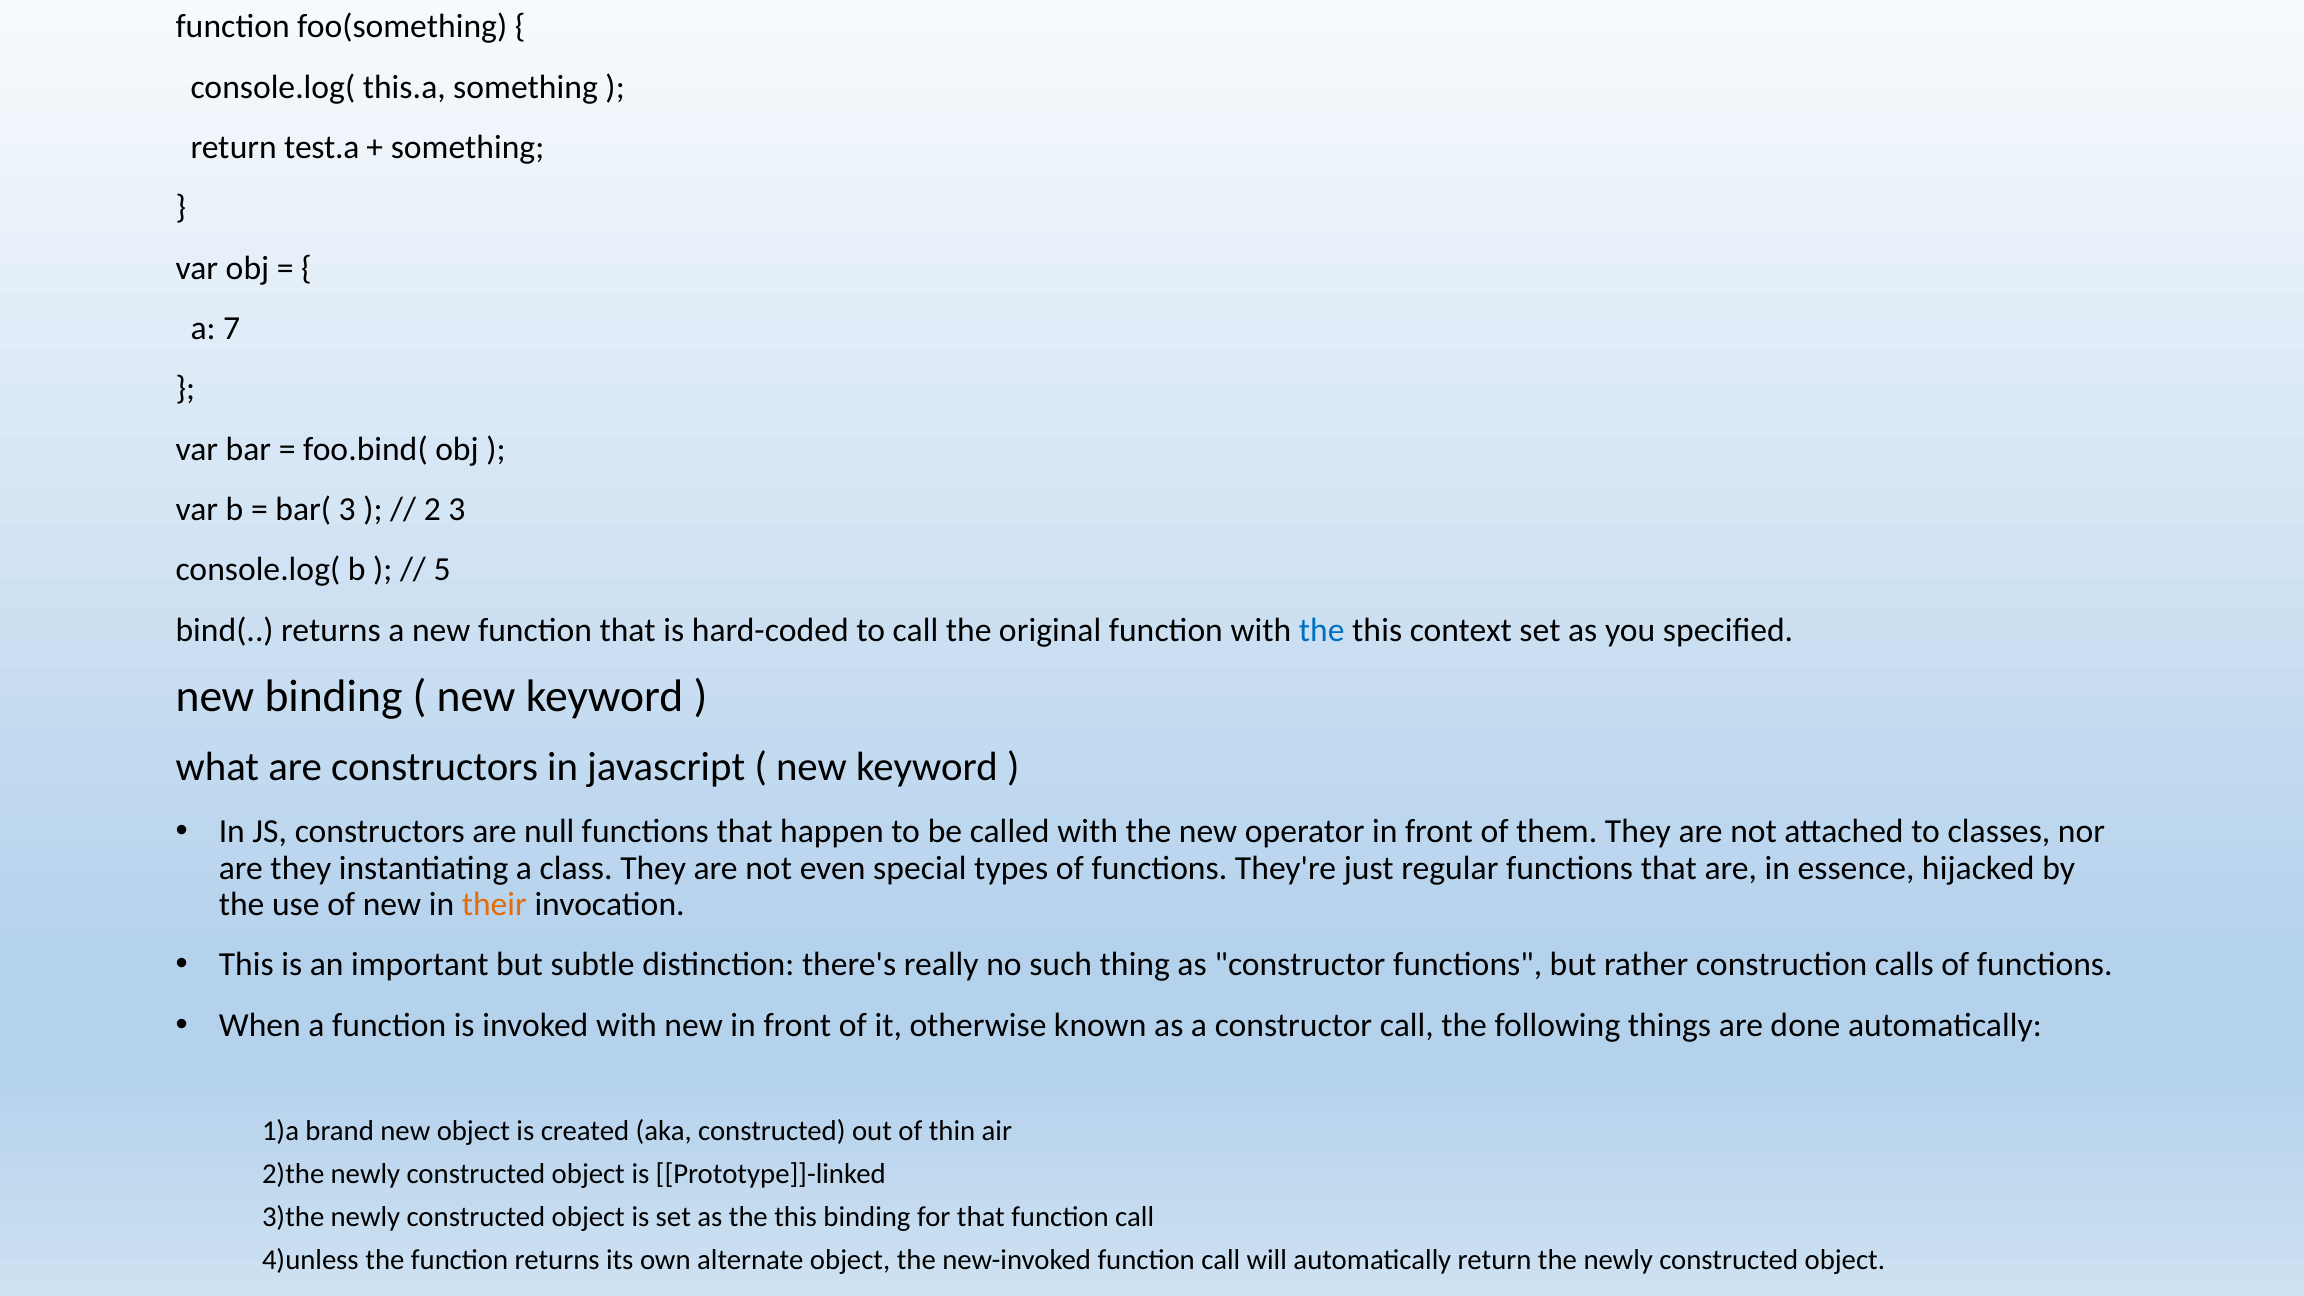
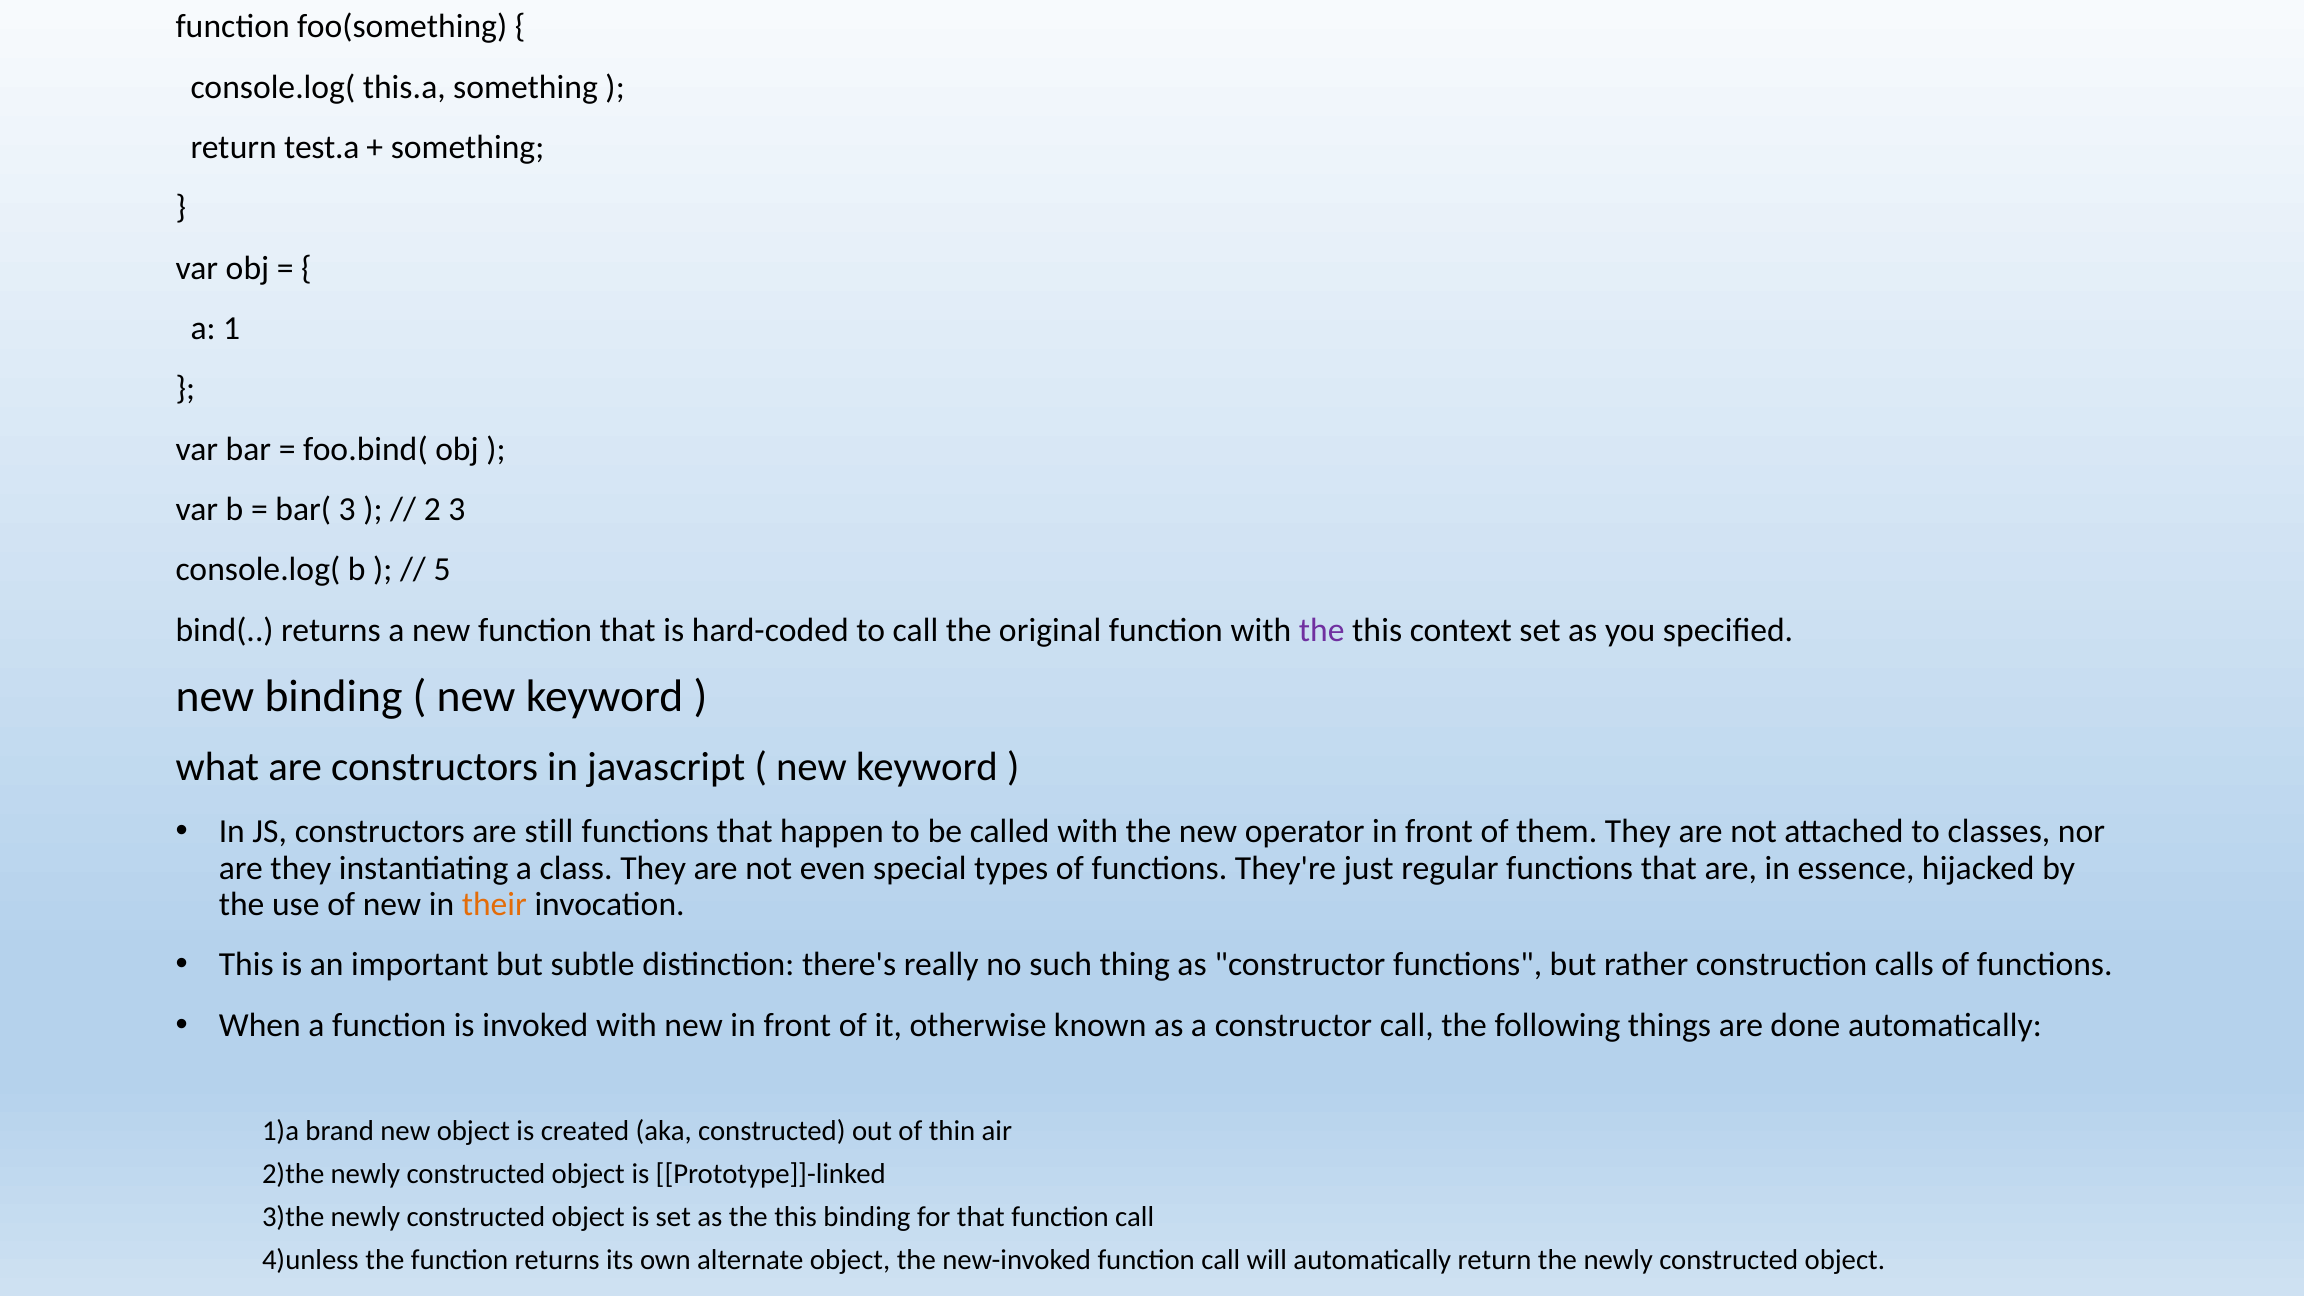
7: 7 -> 1 (232, 328)
the colour: blue -> purple (1322, 630)
null: null -> still (549, 832)
